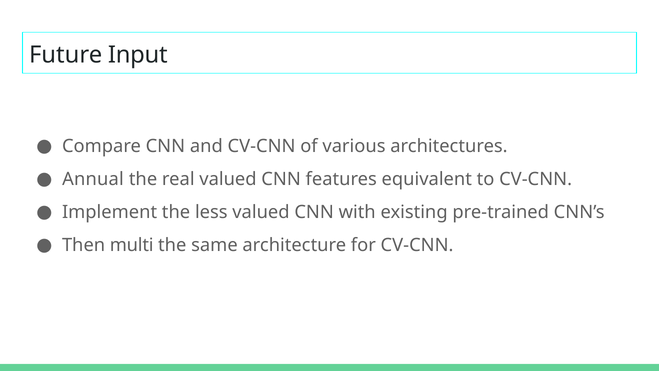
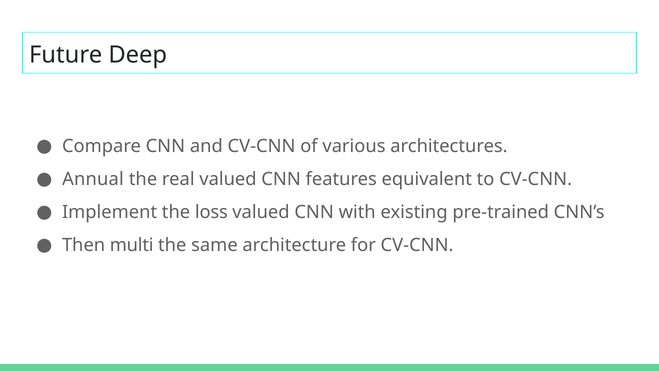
Input: Input -> Deep (138, 55)
less: less -> loss (211, 212)
